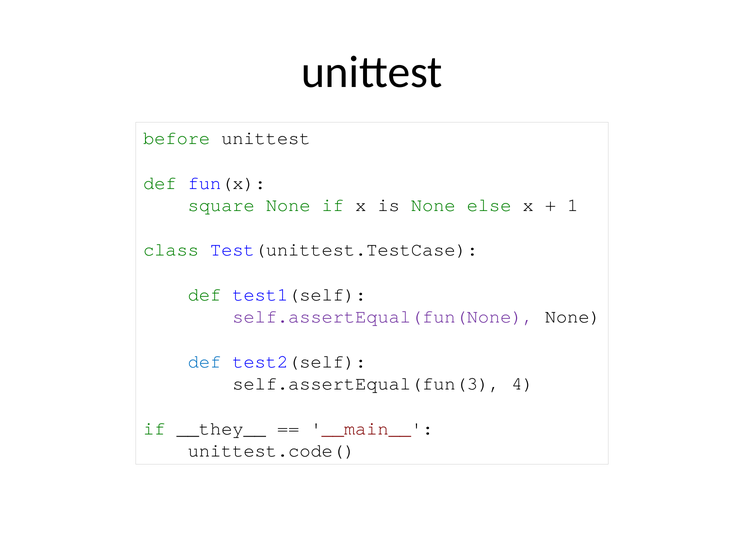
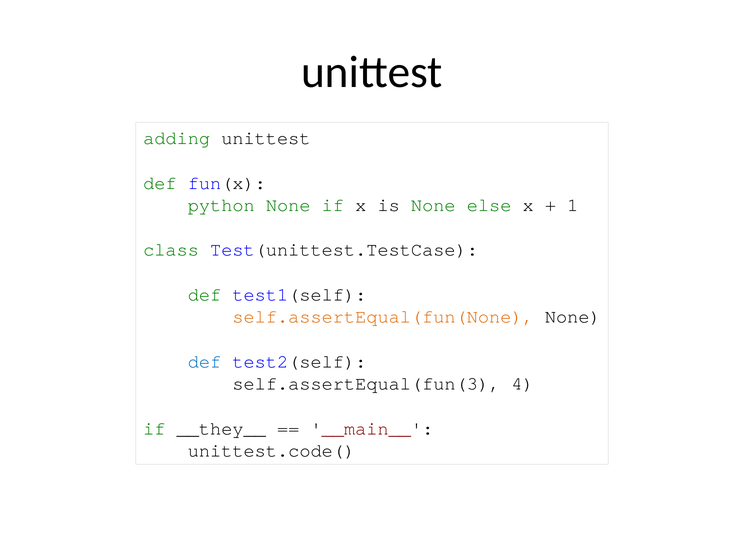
before: before -> adding (177, 138)
square: square -> python (221, 205)
self.assertEqual(fun(None colour: purple -> orange (383, 317)
